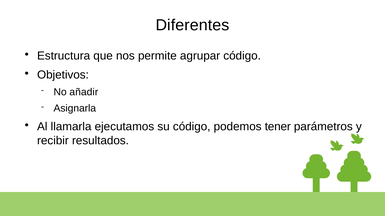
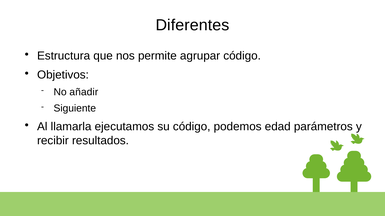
Asignarla: Asignarla -> Siguiente (75, 109)
tener: tener -> edad (278, 127)
